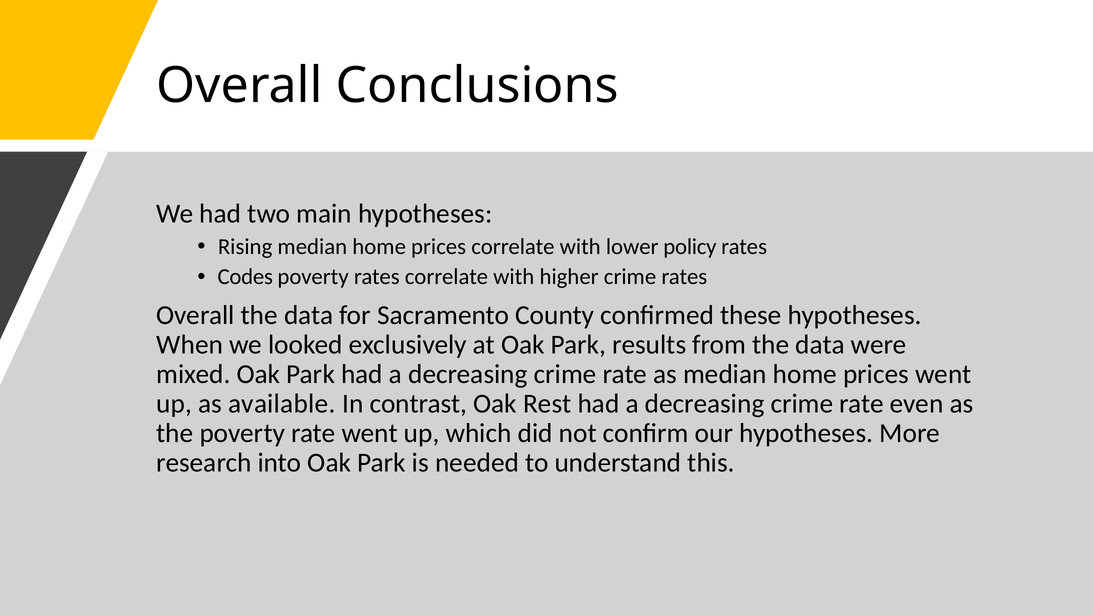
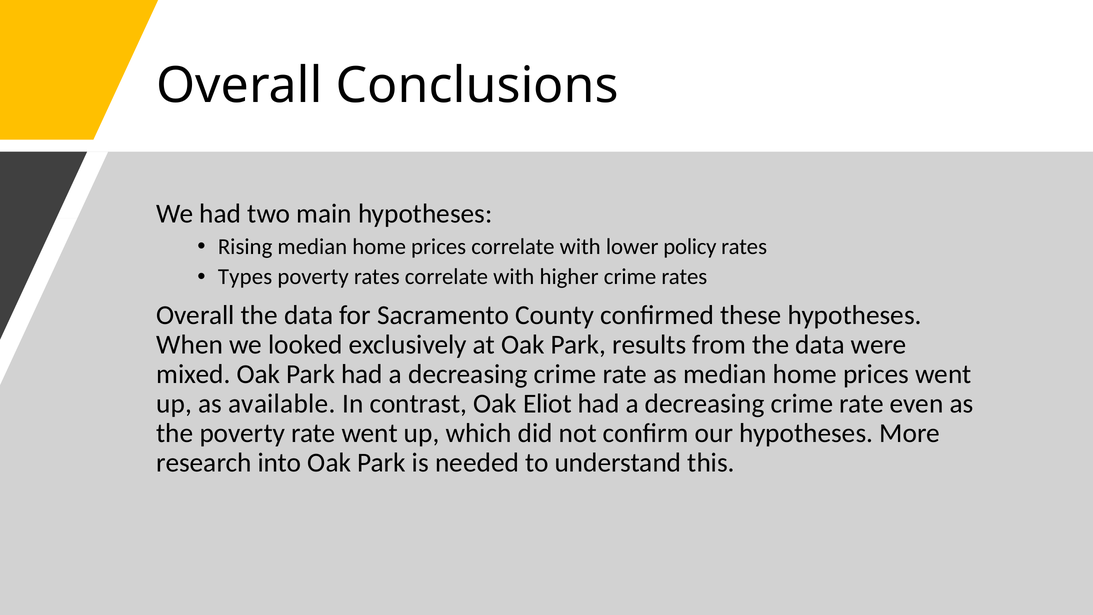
Codes: Codes -> Types (245, 277)
Rest: Rest -> Eliot (547, 404)
